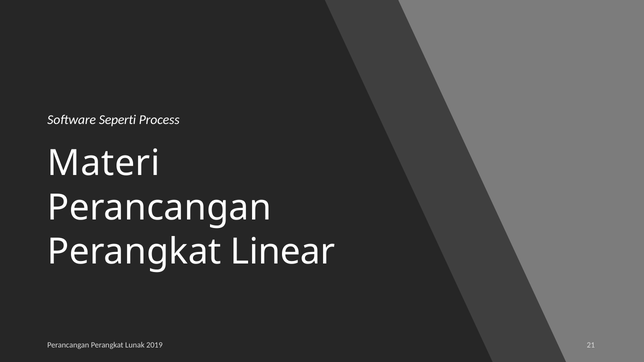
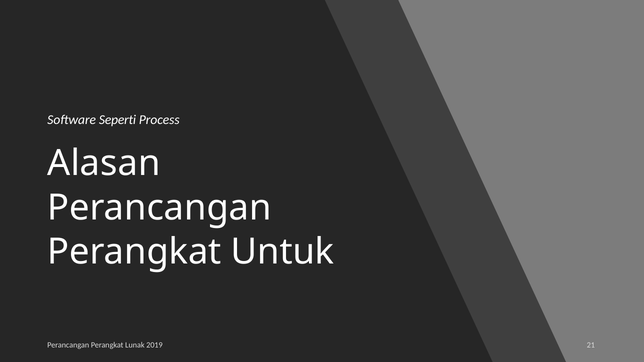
Materi: Materi -> Alasan (104, 163)
Linear: Linear -> Untuk (283, 252)
